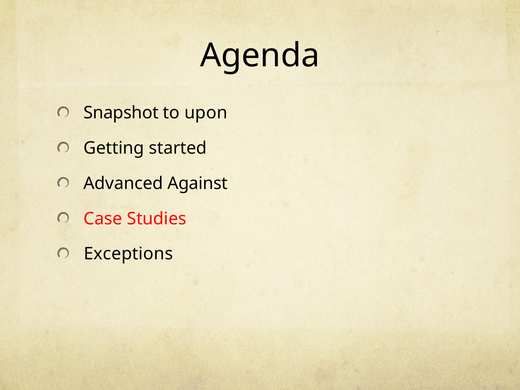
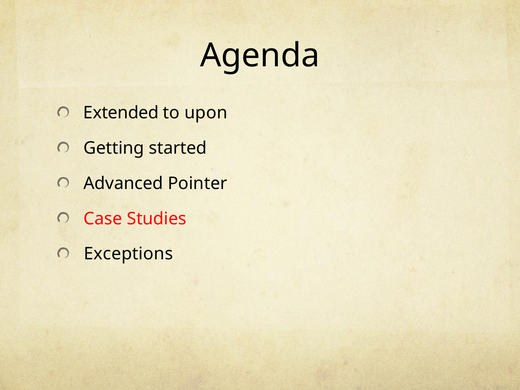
Snapshot: Snapshot -> Extended (121, 113)
Against: Against -> Pointer (198, 183)
